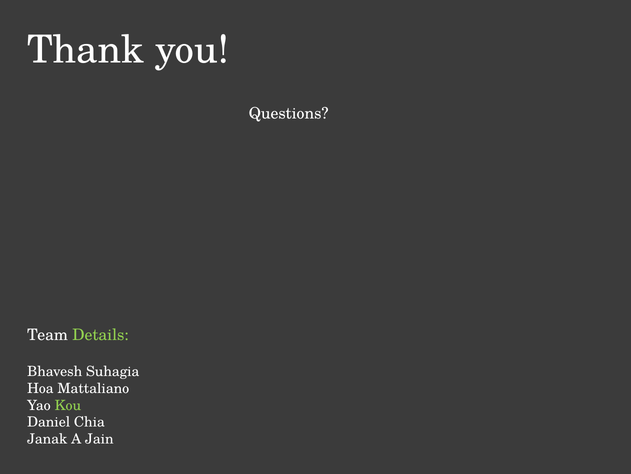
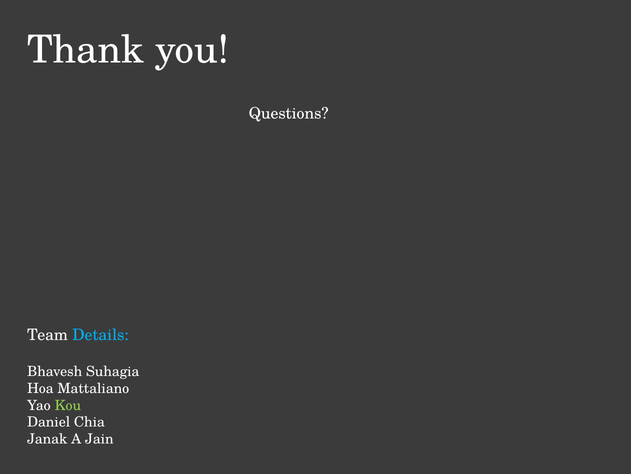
Details colour: light green -> light blue (101, 334)
